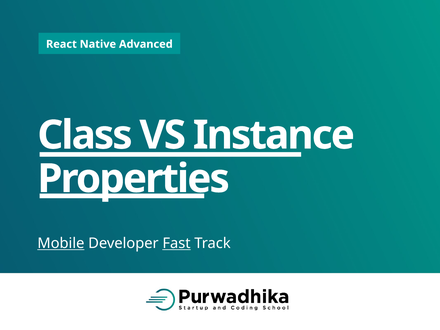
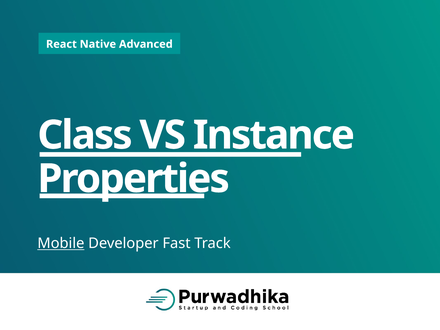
Fast underline: present -> none (177, 243)
